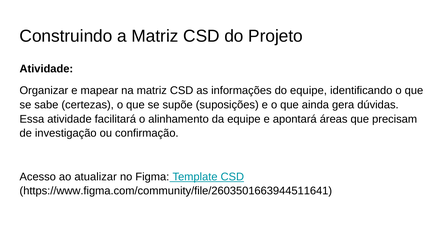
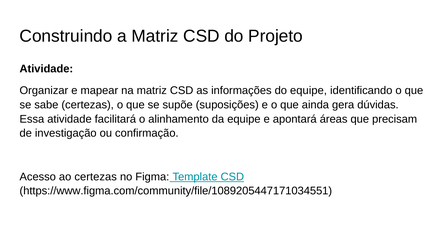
ao atualizar: atualizar -> certezas (96, 177)
https://www.figma.com/community/file/2603501663944511641: https://www.figma.com/community/file/2603501663944511641 -> https://www.figma.com/community/file/1089205447171034551 (176, 191)
